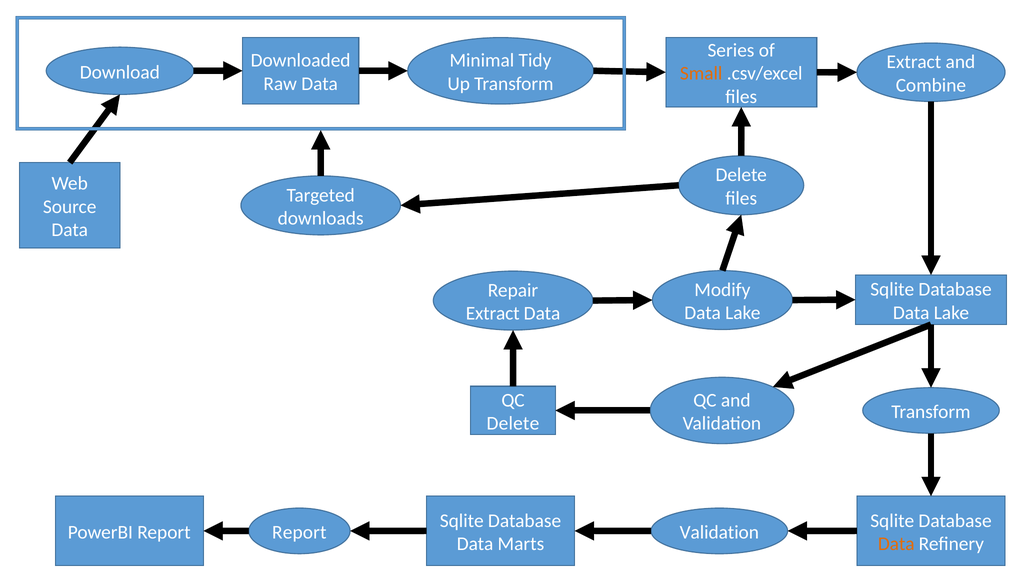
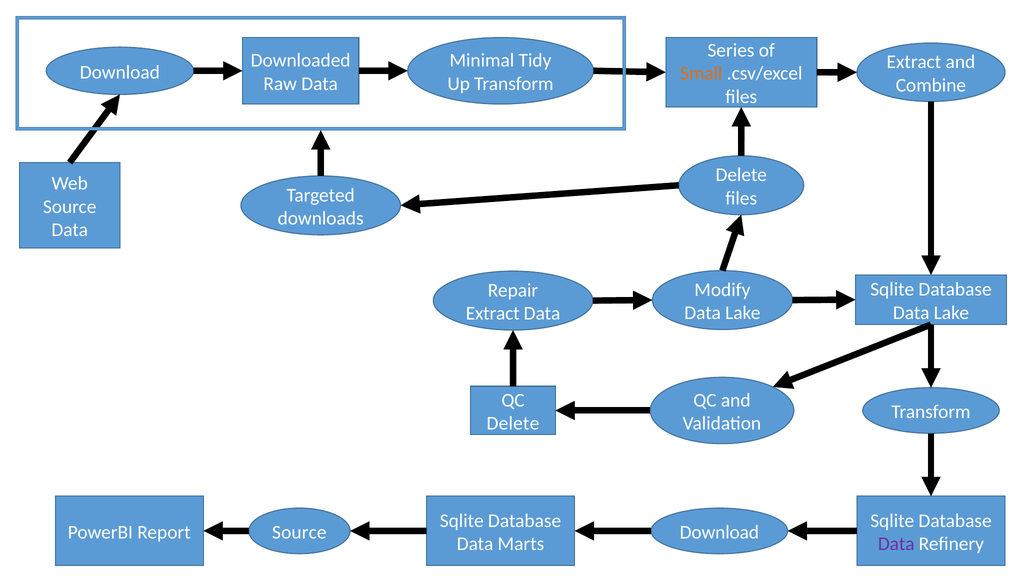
Report Report: Report -> Source (299, 532)
Validation: Validation -> Download (719, 532)
Data colour: orange -> purple (896, 544)
